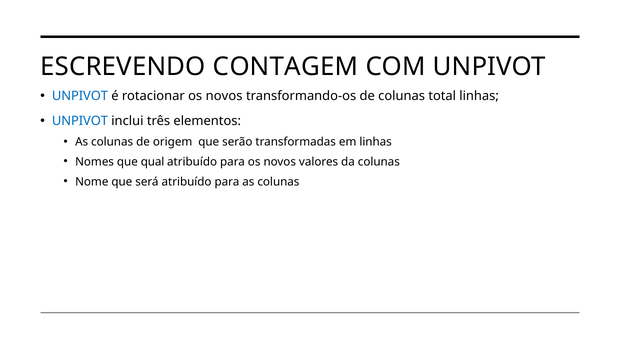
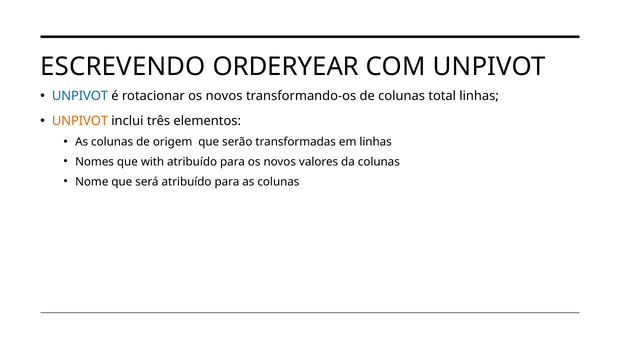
CONTAGEM: CONTAGEM -> ORDERYEAR (286, 67)
UNPIVOT colour: blue -> orange (80, 121)
qual: qual -> with (153, 162)
